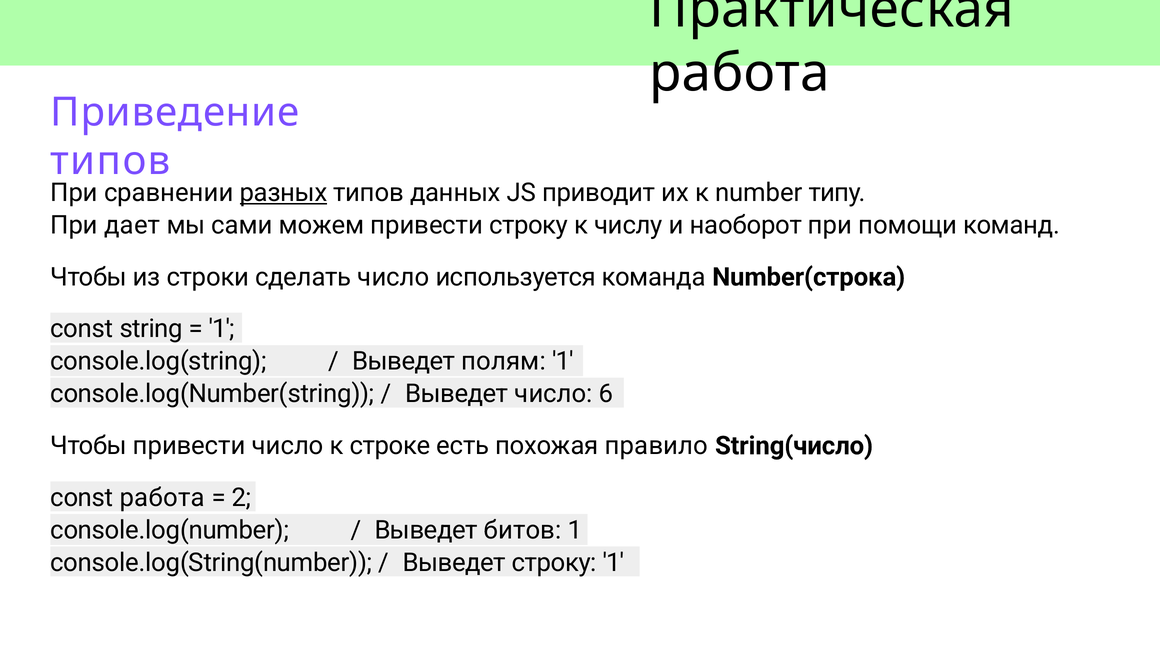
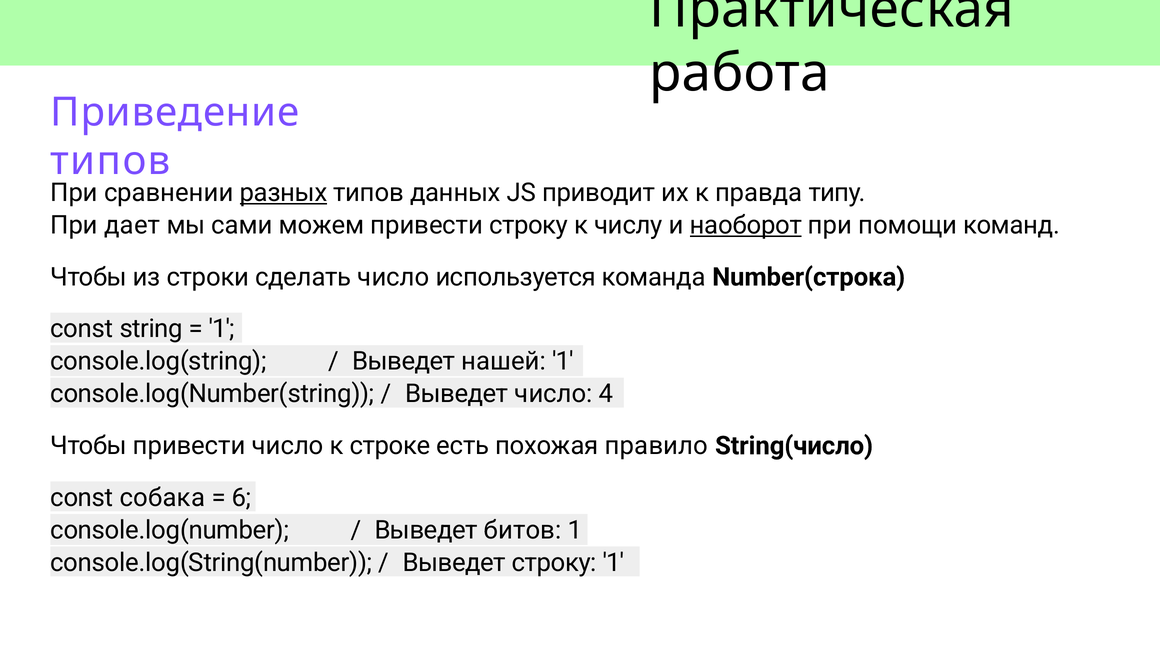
number: number -> правда (759, 193)
наоборот underline: none -> present (746, 225)
полям: полям -> нашей (504, 361)
6: 6 -> 4 (606, 394)
const работа: работа -> собака (162, 497)
2: 2 -> 6 (241, 497)
